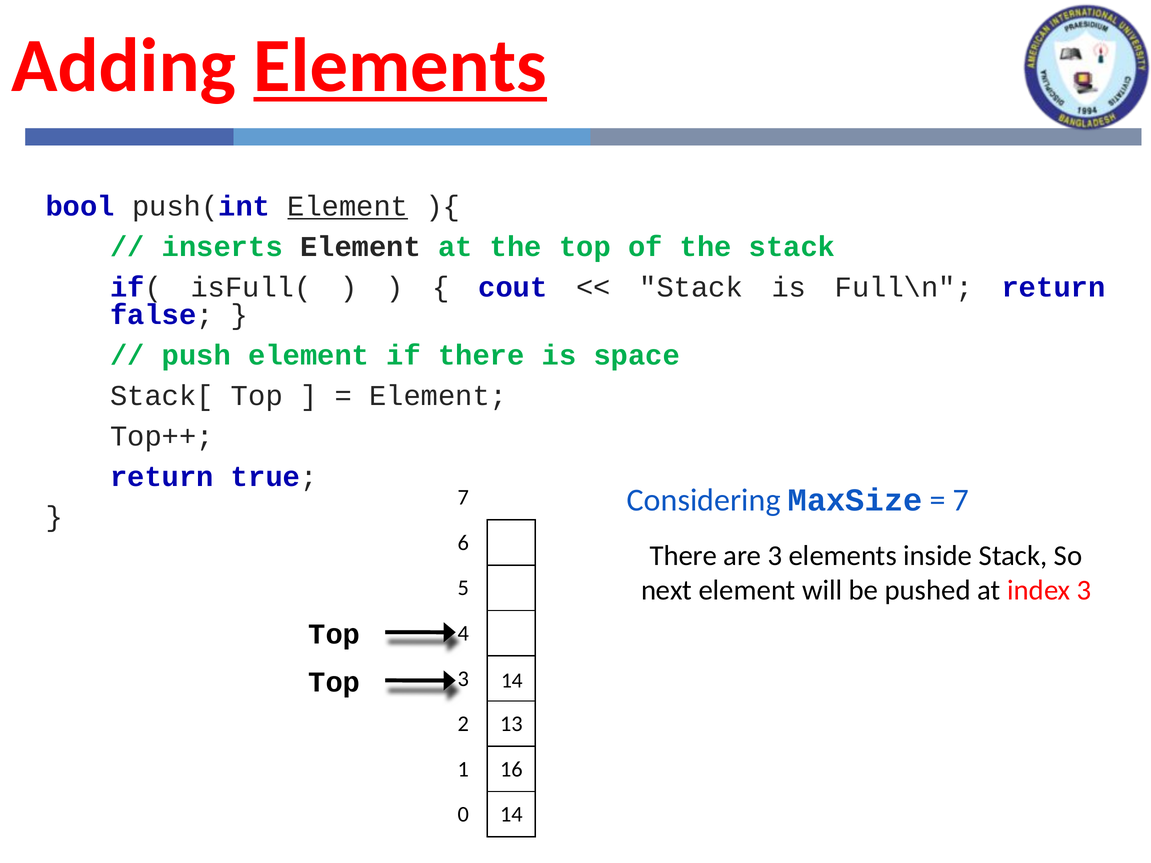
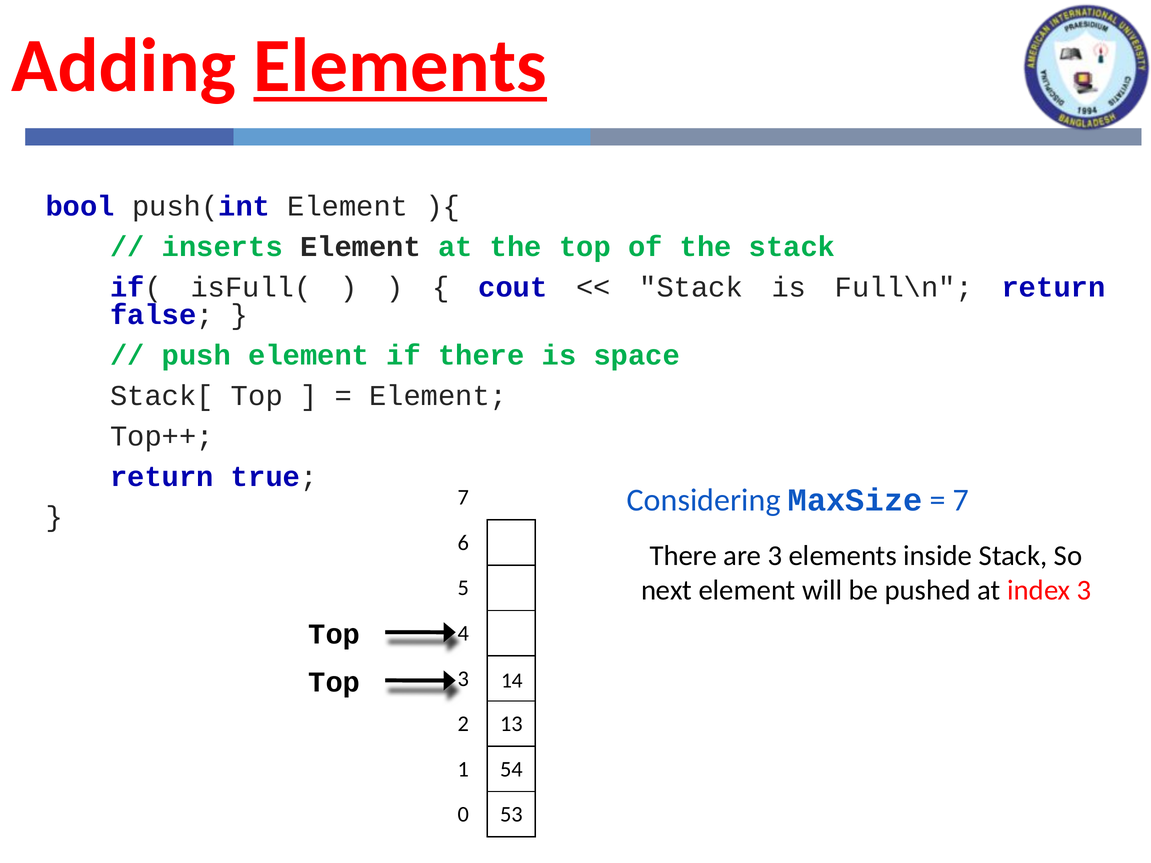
Element underline: present -> none (348, 207)
16: 16 -> 54 (511, 769)
0 14: 14 -> 53 (511, 815)
